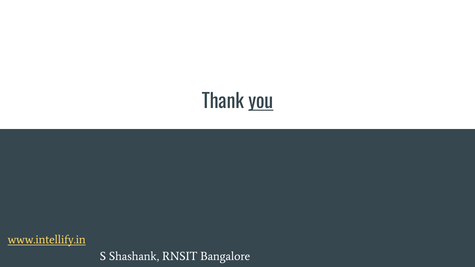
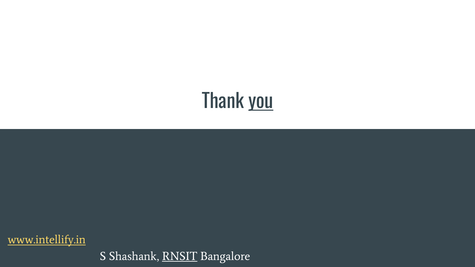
RNSIT underline: none -> present (180, 256)
